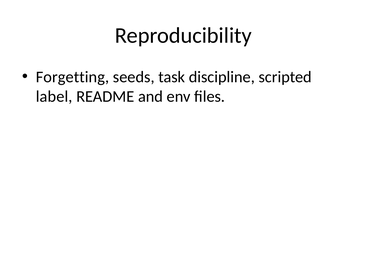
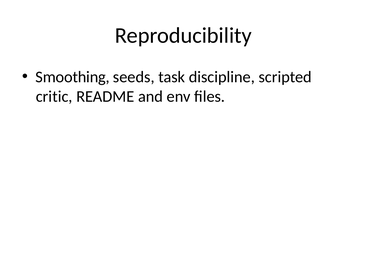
Forgetting: Forgetting -> Smoothing (73, 77)
label: label -> critic (54, 97)
